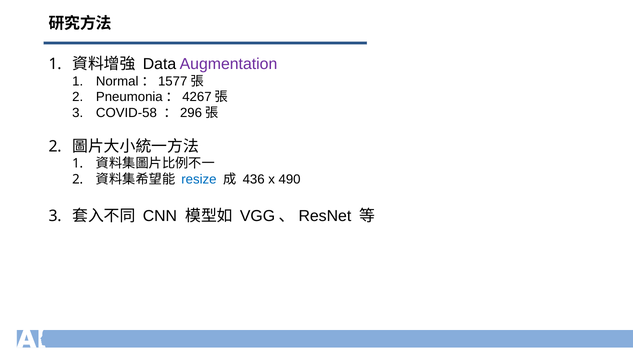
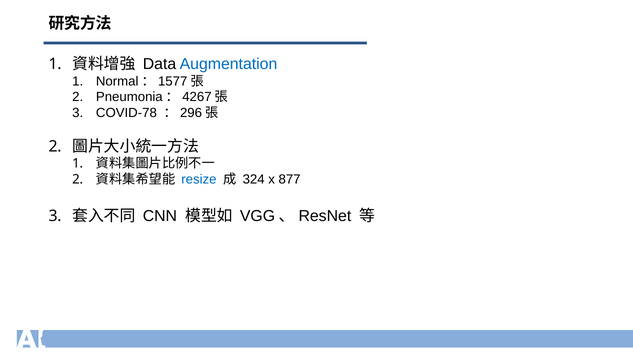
Augmentation colour: purple -> blue (229, 64)
COVID-58: COVID-58 -> COVID-78 (126, 113)
436: 436 -> 324 (254, 179)
490: 490 -> 877 (290, 179)
